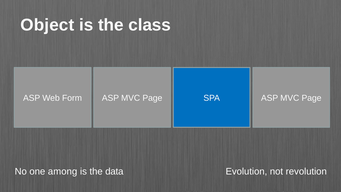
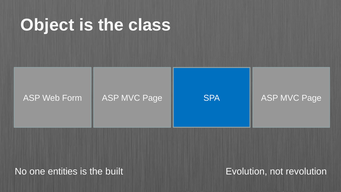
among: among -> entities (63, 171)
data: data -> built (114, 171)
